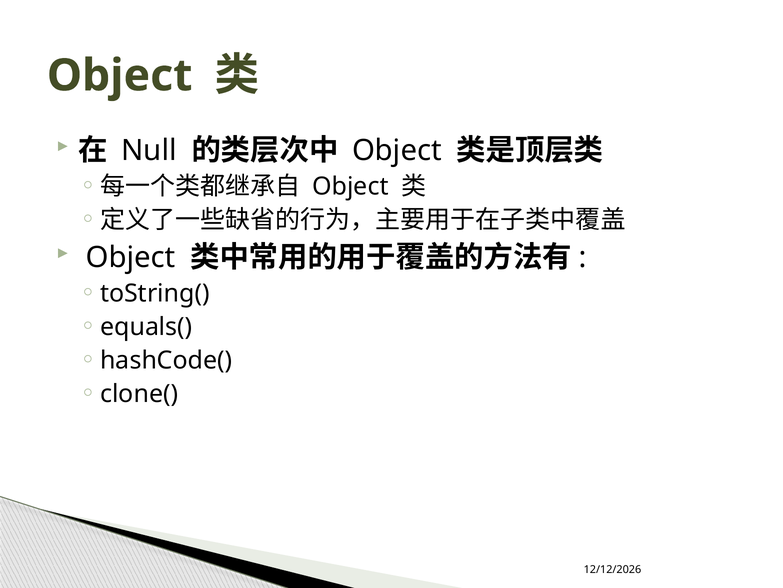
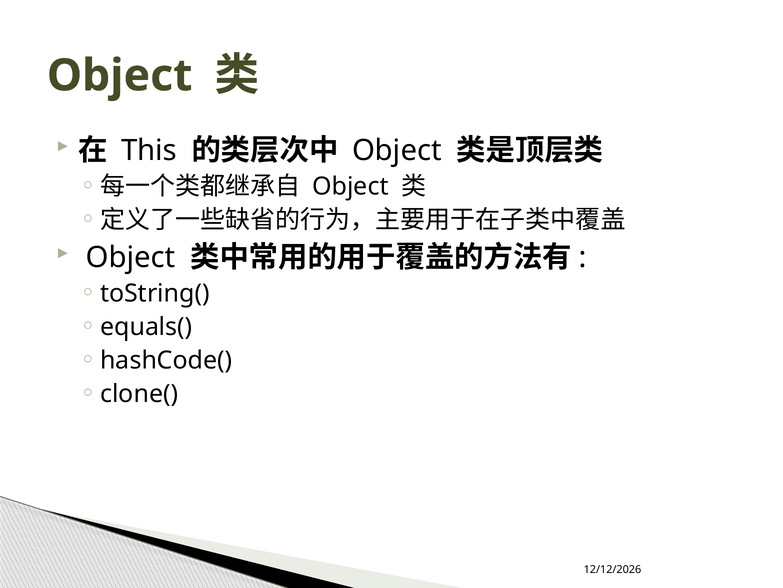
Null: Null -> This (149, 150)
